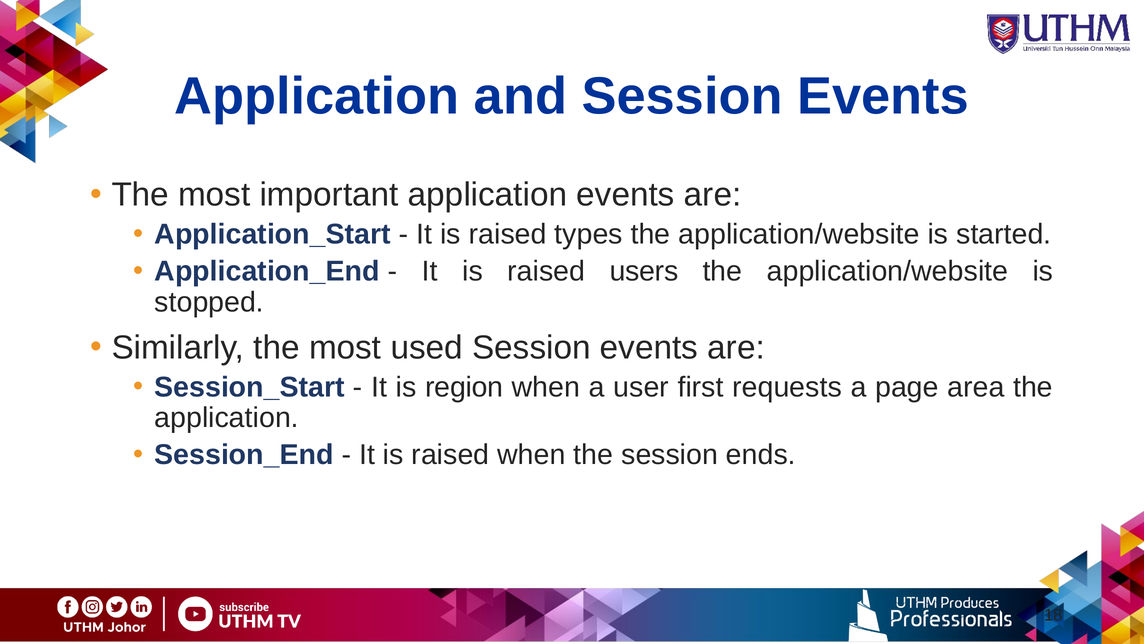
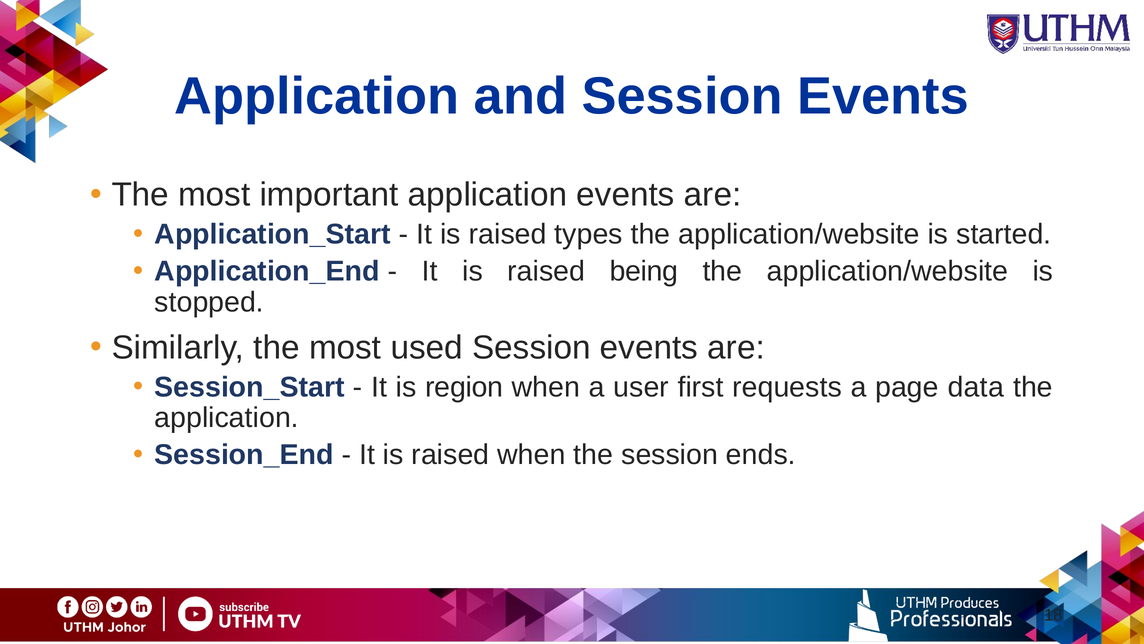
users: users -> being (644, 271)
area: area -> data (976, 387)
